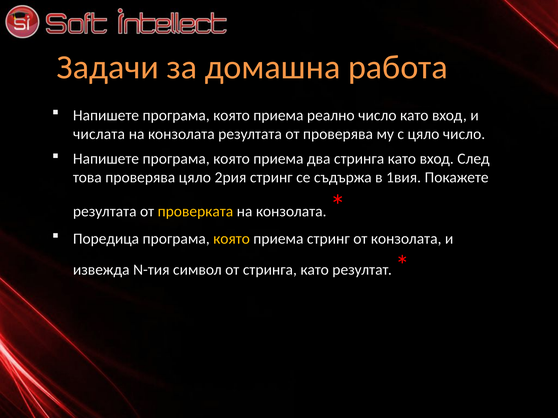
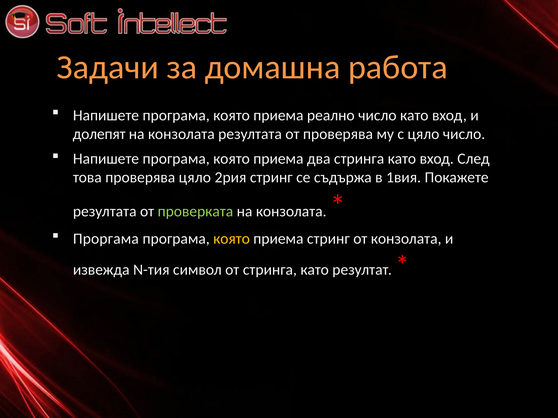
числата: числата -> долепят (99, 134)
проверката colour: yellow -> light green (195, 212)
Поредица: Поредица -> Проргама (106, 239)
